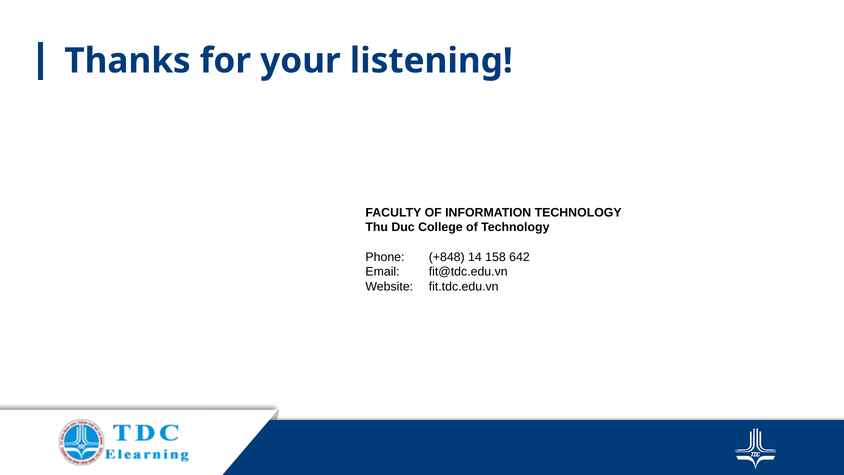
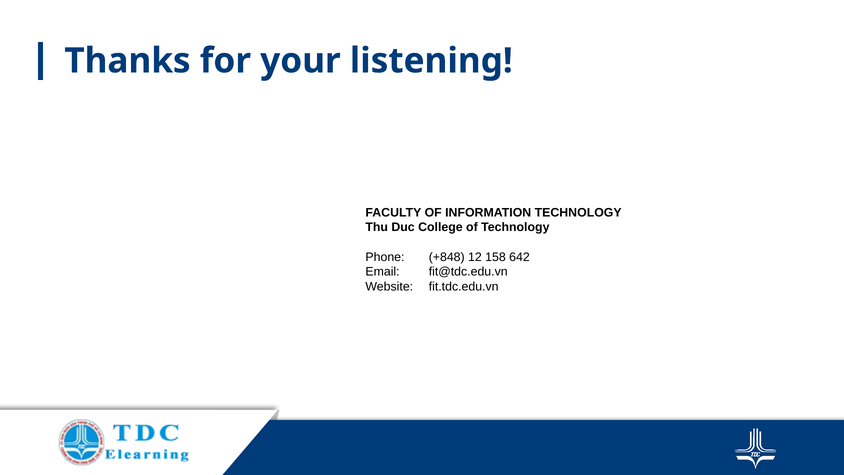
14: 14 -> 12 (475, 257)
